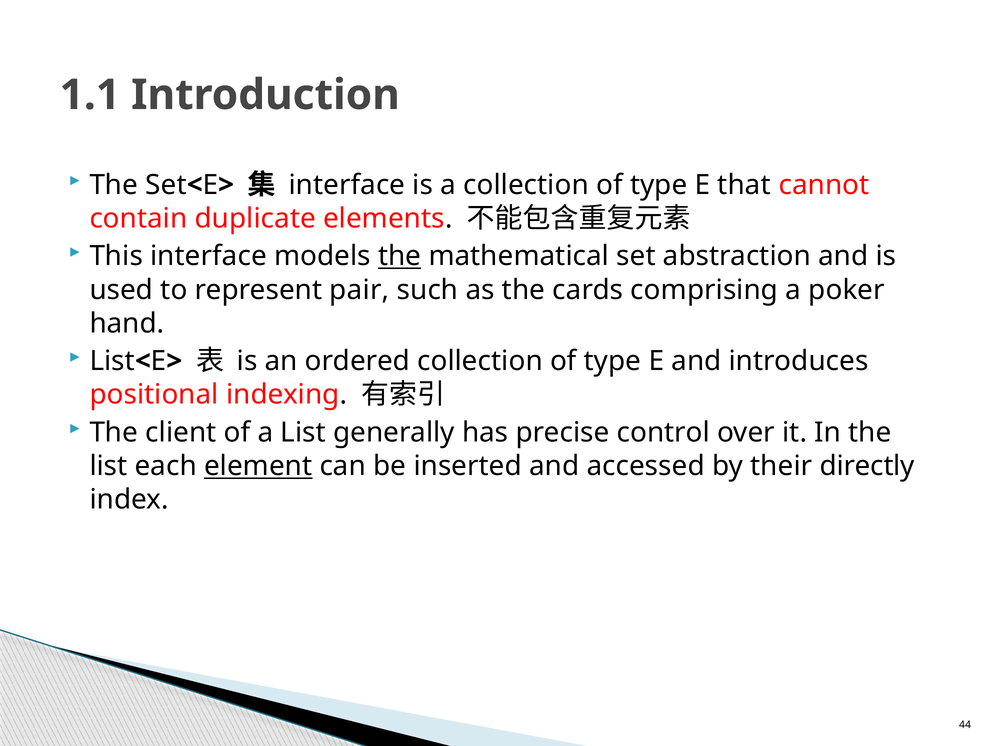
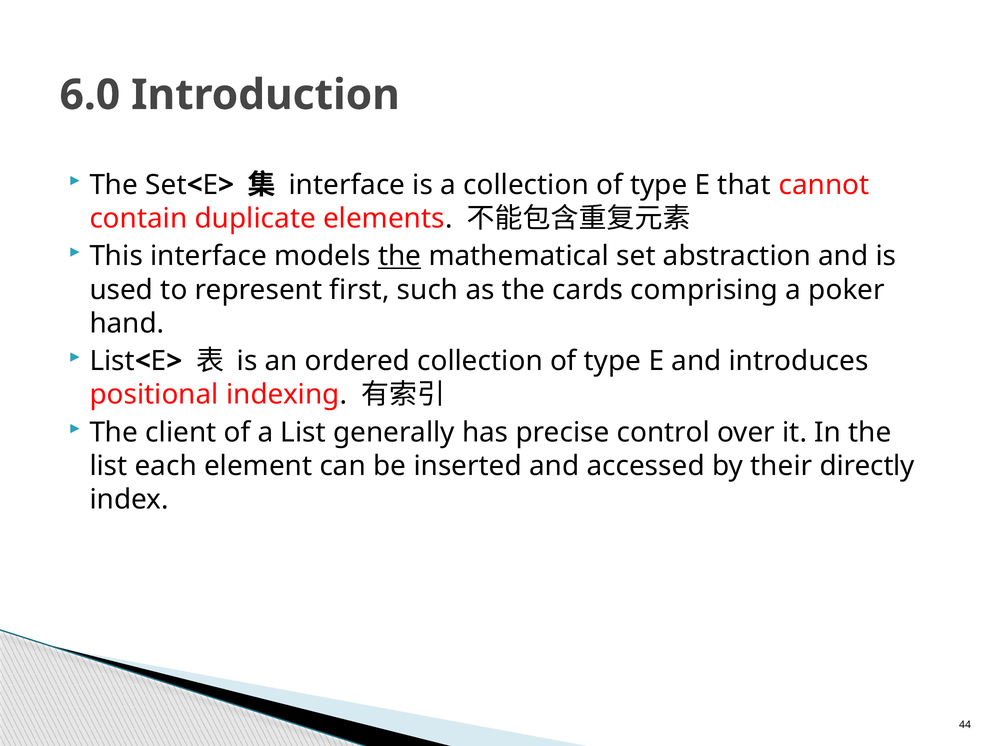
1.1: 1.1 -> 6.0 (90, 95)
pair: pair -> first (359, 290)
element underline: present -> none (258, 466)
